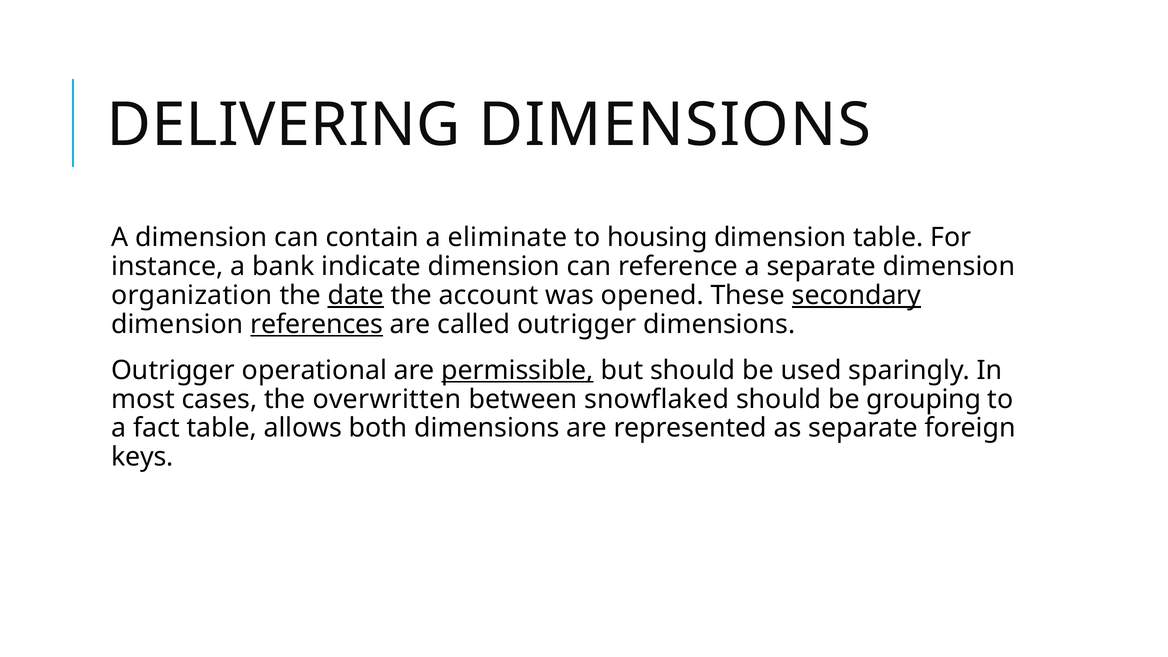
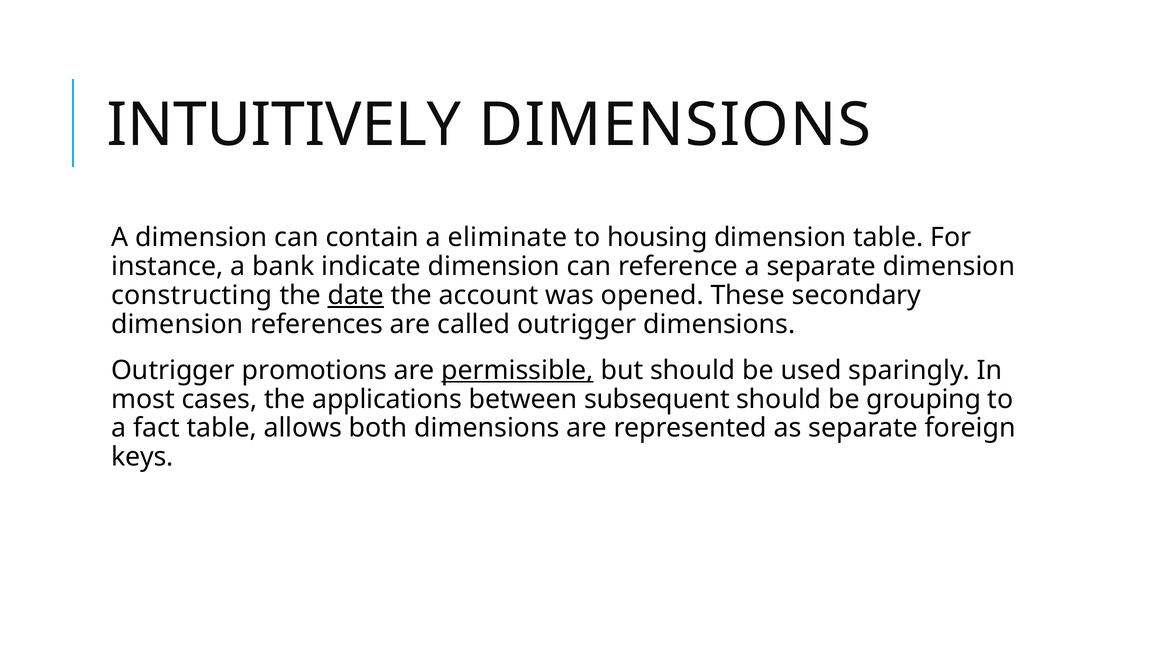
DELIVERING: DELIVERING -> INTUITIVELY (284, 125)
organization: organization -> constructing (192, 295)
secondary underline: present -> none (856, 295)
references underline: present -> none (317, 324)
operational: operational -> promotions (315, 370)
overwritten: overwritten -> applications (387, 399)
snowflaked: snowflaked -> subsequent (657, 399)
